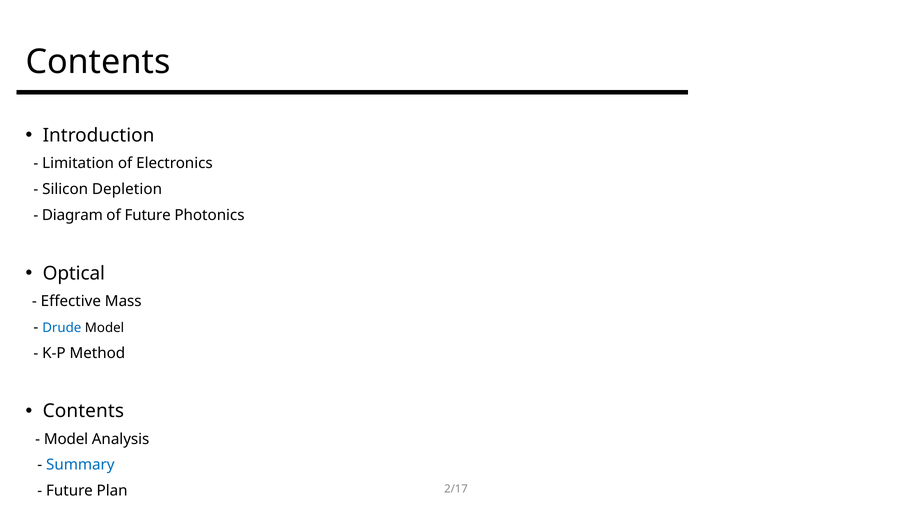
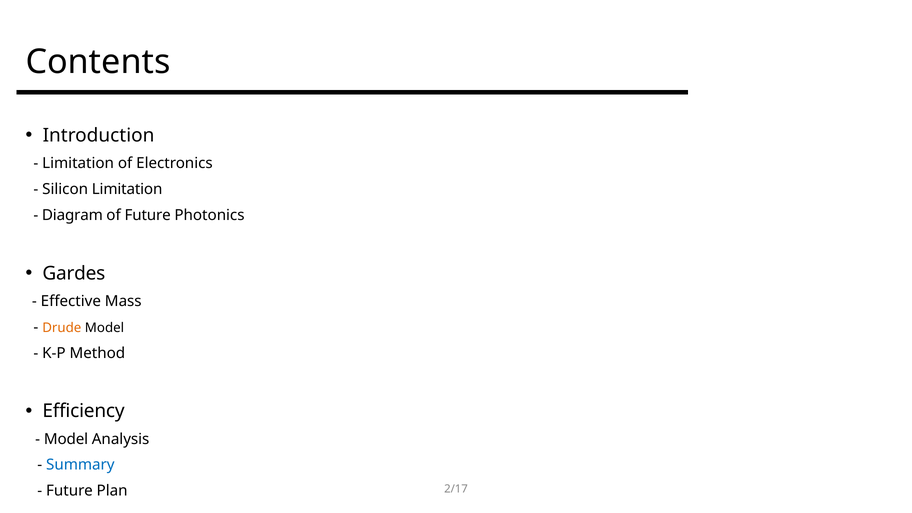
Silicon Depletion: Depletion -> Limitation (127, 189)
Optical: Optical -> Gardes (74, 273)
Drude colour: blue -> orange (62, 328)
Contents: Contents -> Efficiency (83, 411)
